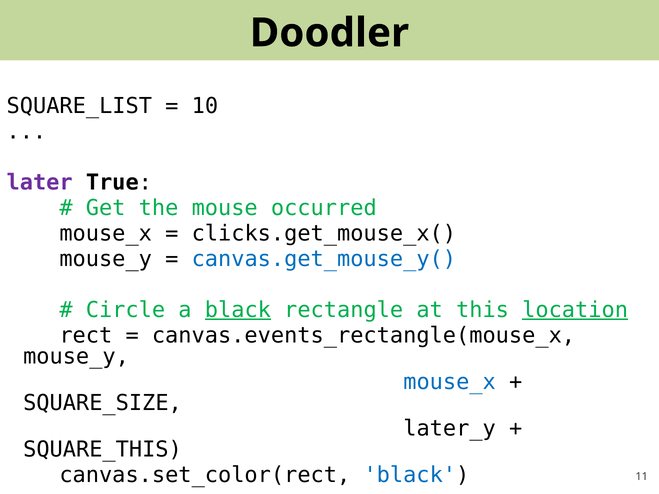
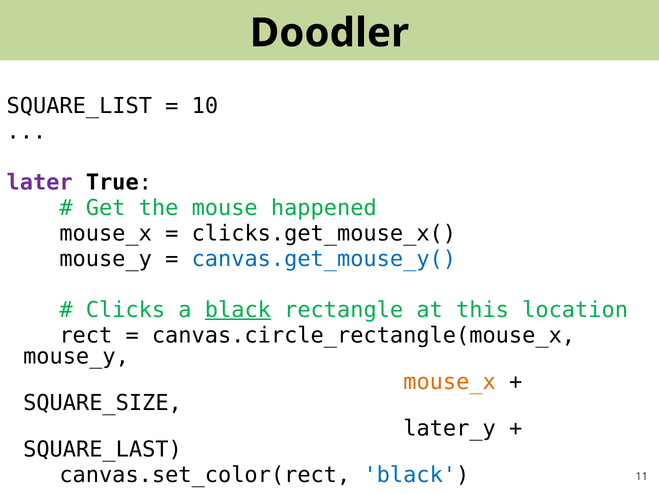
occurred: occurred -> happened (324, 208)
Circle: Circle -> Clicks (125, 310)
location underline: present -> none (575, 310)
canvas.events_rectangle(mouse_x: canvas.events_rectangle(mouse_x -> canvas.circle_rectangle(mouse_x (363, 336)
mouse_x colour: blue -> orange (450, 382)
SQUARE_THIS: SQUARE_THIS -> SQUARE_LAST (102, 450)
